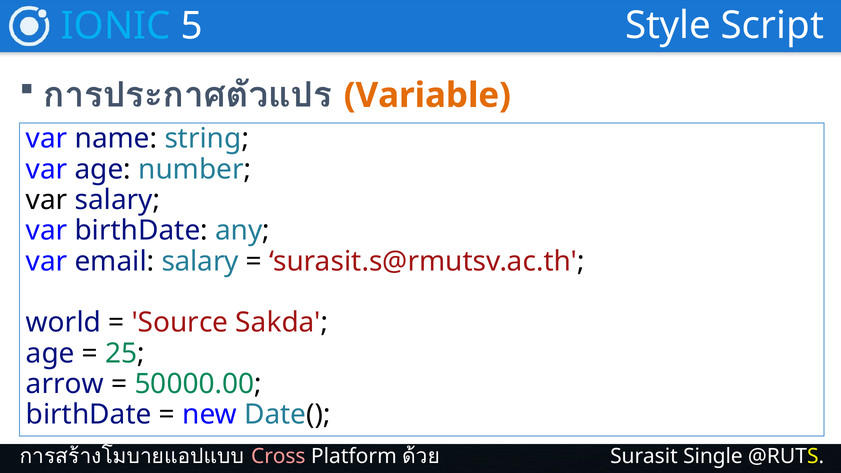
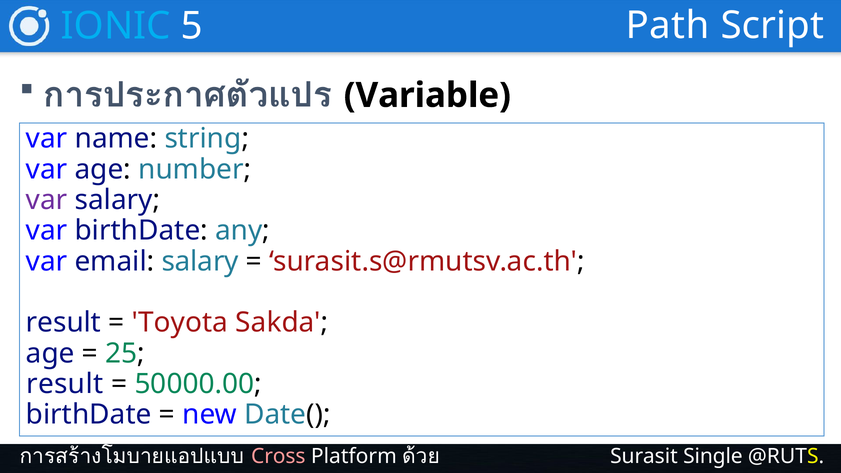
Style: Style -> Path (668, 26)
Variable colour: orange -> black (427, 95)
var colour: black -> purple (47, 200)
world: world -> result (63, 323)
Source: Source -> Toyota (180, 323)
arrow: arrow -> result (65, 384)
